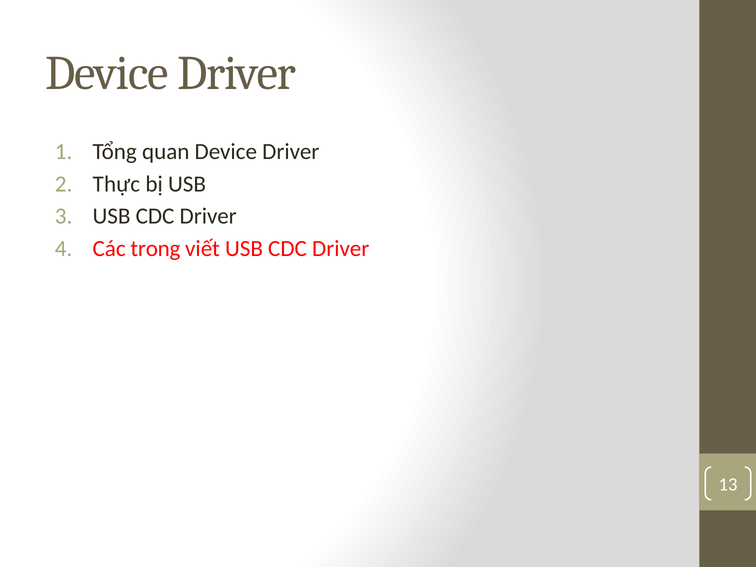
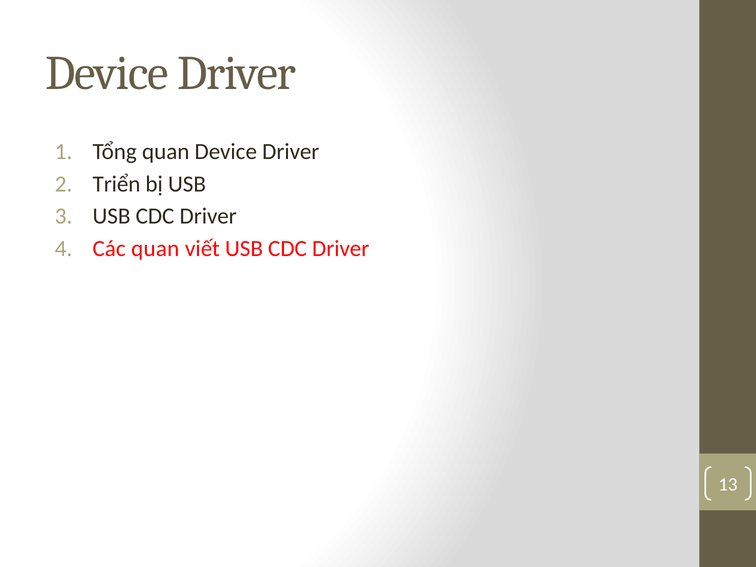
Thực: Thực -> Triển (117, 184)
Các trong: trong -> quan (155, 249)
